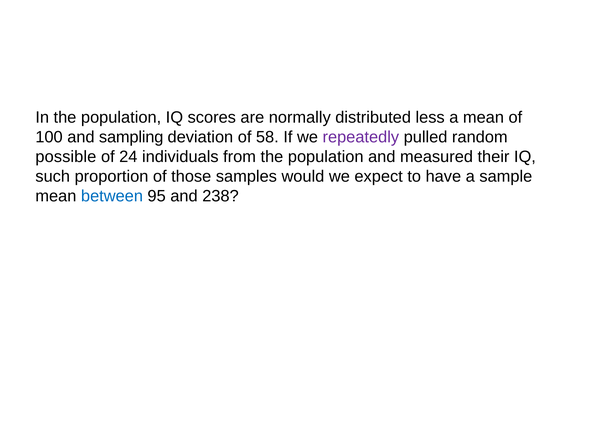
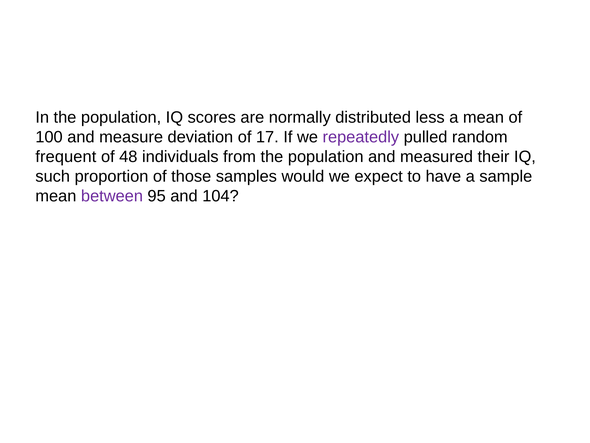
sampling: sampling -> measure (131, 137)
58: 58 -> 17 (267, 137)
possible: possible -> frequent (66, 157)
24: 24 -> 48 (128, 157)
between colour: blue -> purple (112, 196)
238: 238 -> 104 (220, 196)
